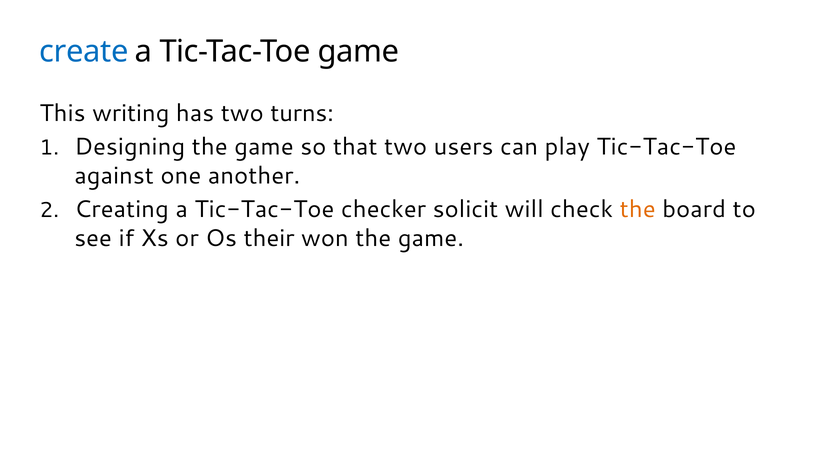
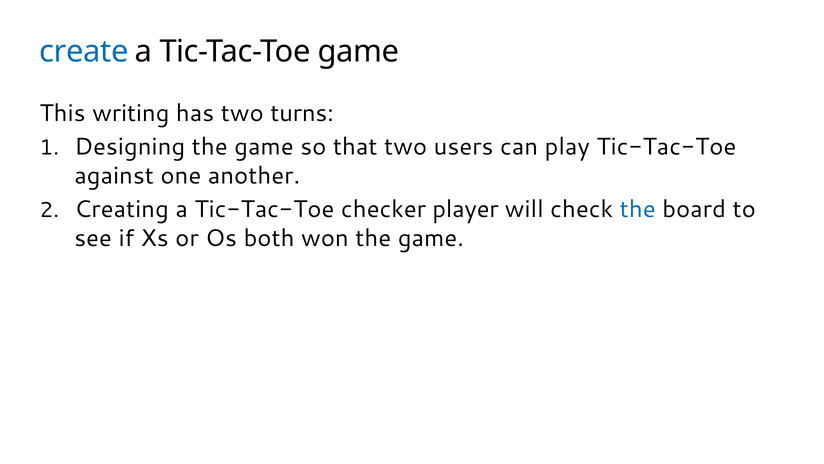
solicit: solicit -> player (466, 209)
the colour: orange -> blue (638, 209)
their: their -> both (269, 238)
